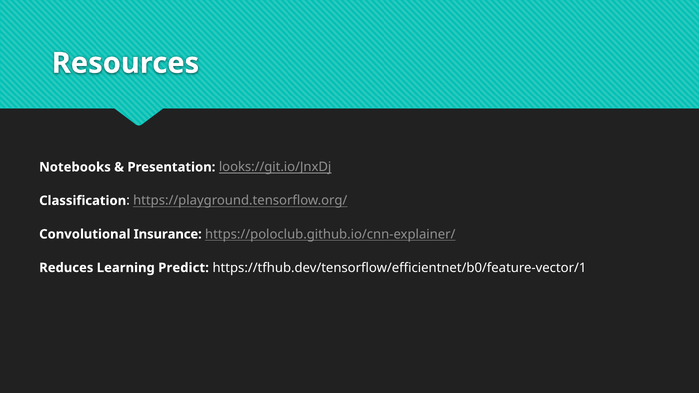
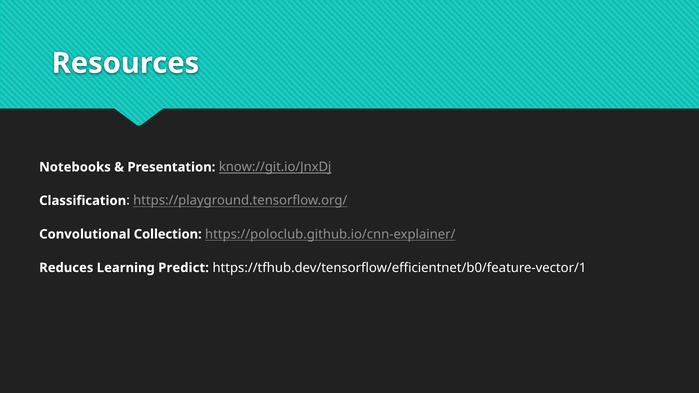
looks://git.io/JnxDj: looks://git.io/JnxDj -> know://git.io/JnxDj (275, 167)
Insurance: Insurance -> Collection (168, 234)
